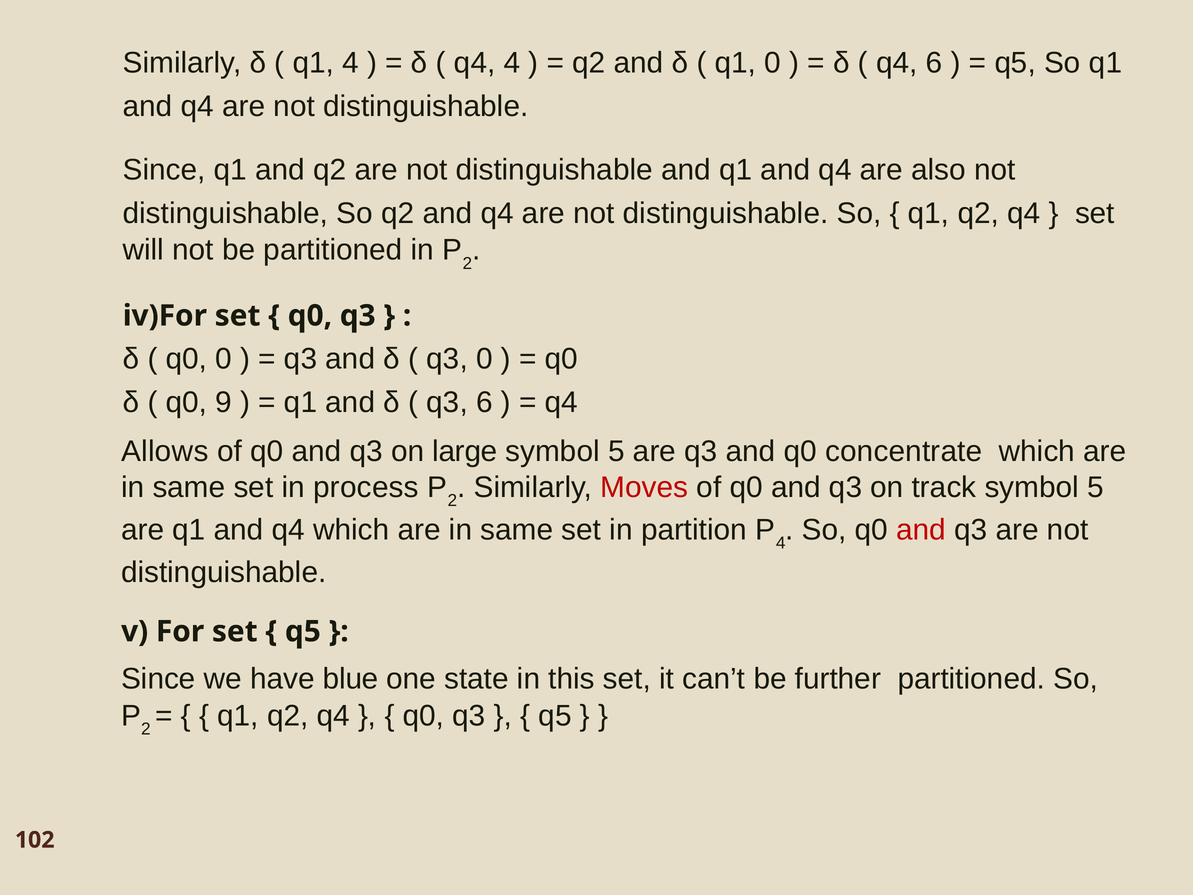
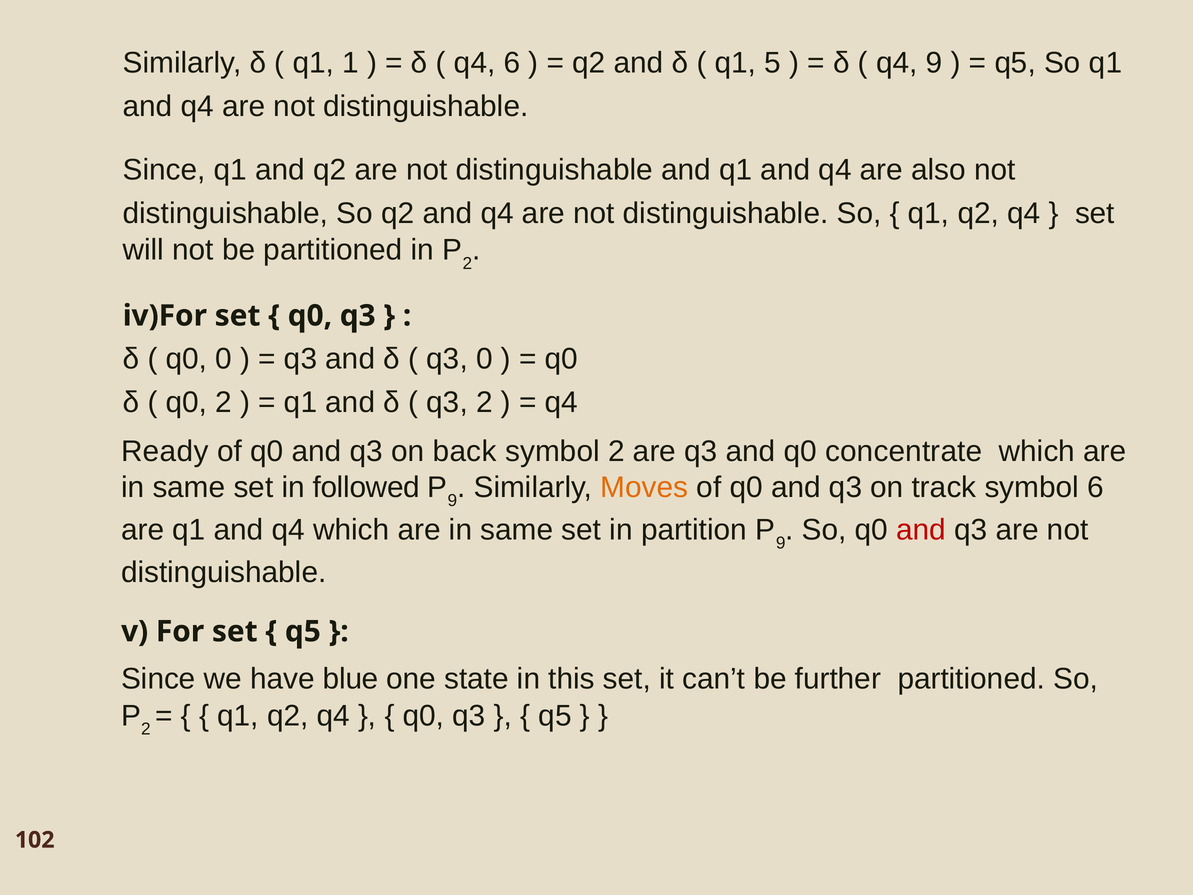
q1 4: 4 -> 1 (350, 63)
q4 4: 4 -> 6 (512, 63)
q1 0: 0 -> 5 (773, 63)
q4 6: 6 -> 9 (934, 63)
q0 9: 9 -> 2 (224, 402)
q3 6: 6 -> 2 (484, 402)
Allows: Allows -> Ready (165, 451)
large: large -> back (465, 451)
5: 5 -> 2 (616, 451)
process: process -> followed (366, 487)
2: 2 -> 9 (452, 501)
Moves colour: red -> orange (644, 487)
5: 5 -> 6 (1096, 487)
4: 4 -> 9 (781, 543)
